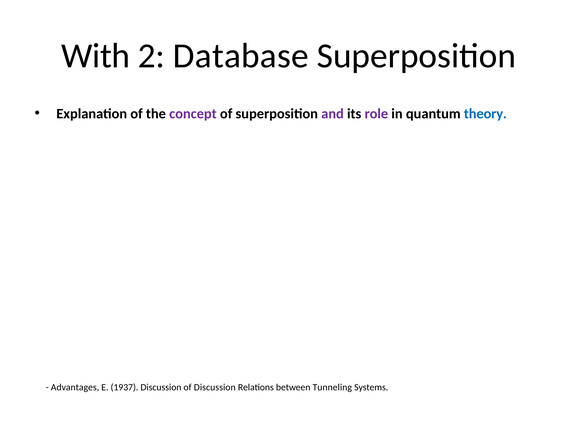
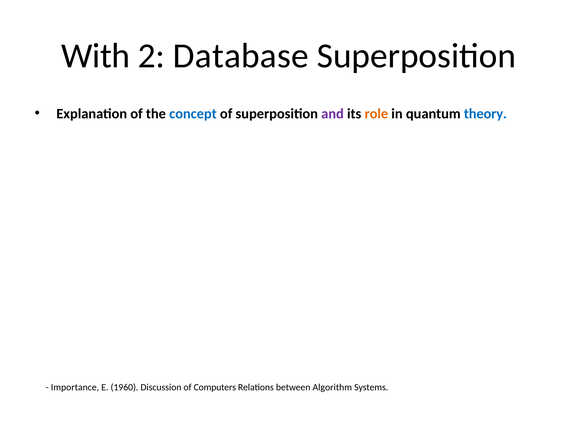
concept colour: purple -> blue (193, 114)
role colour: purple -> orange (376, 114)
Advantages: Advantages -> Importance (75, 388)
1937: 1937 -> 1960 (124, 388)
of Discussion: Discussion -> Computers (215, 388)
Tunneling: Tunneling -> Algorithm (332, 388)
